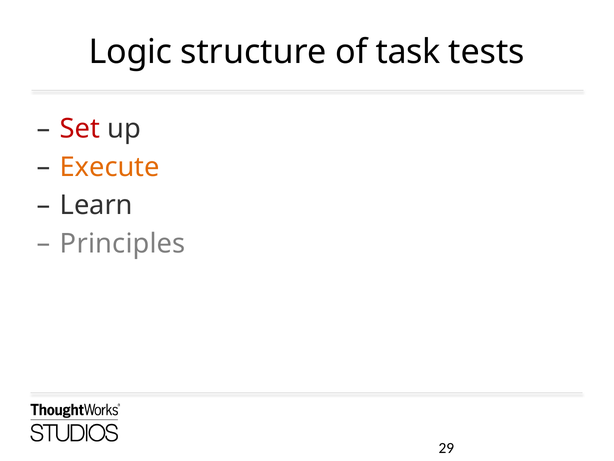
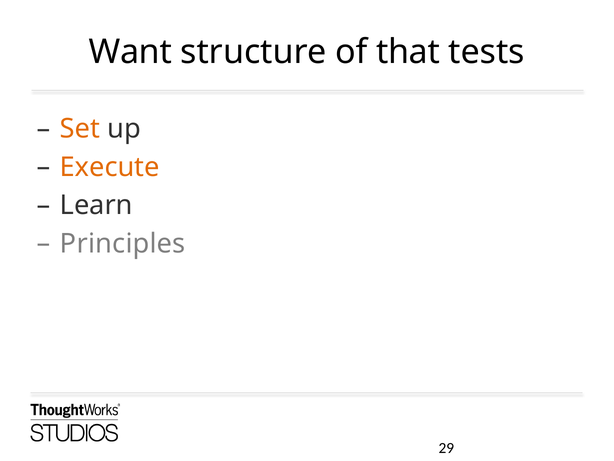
Logic: Logic -> Want (130, 52)
task: task -> that (408, 52)
Set colour: red -> orange (80, 129)
